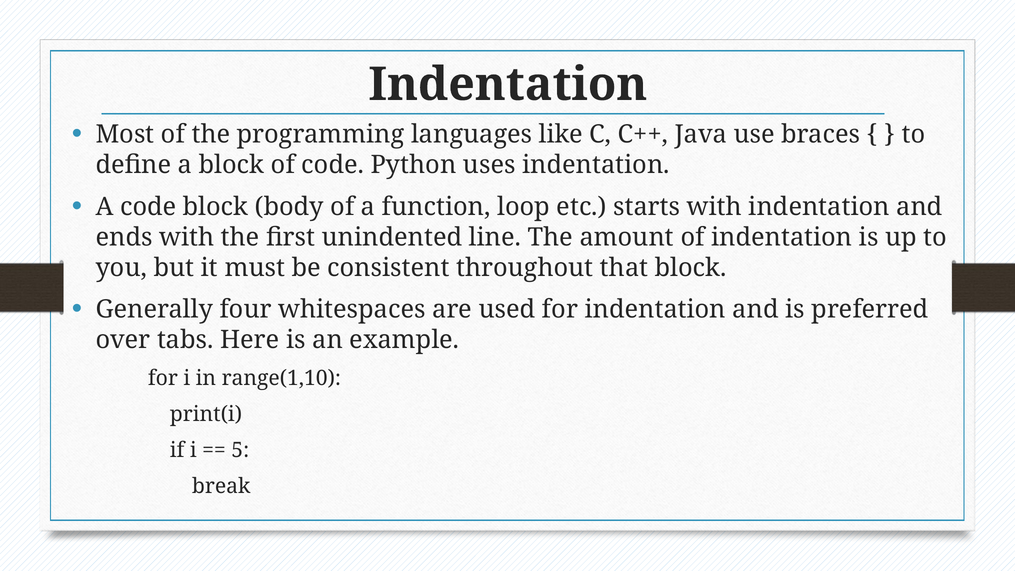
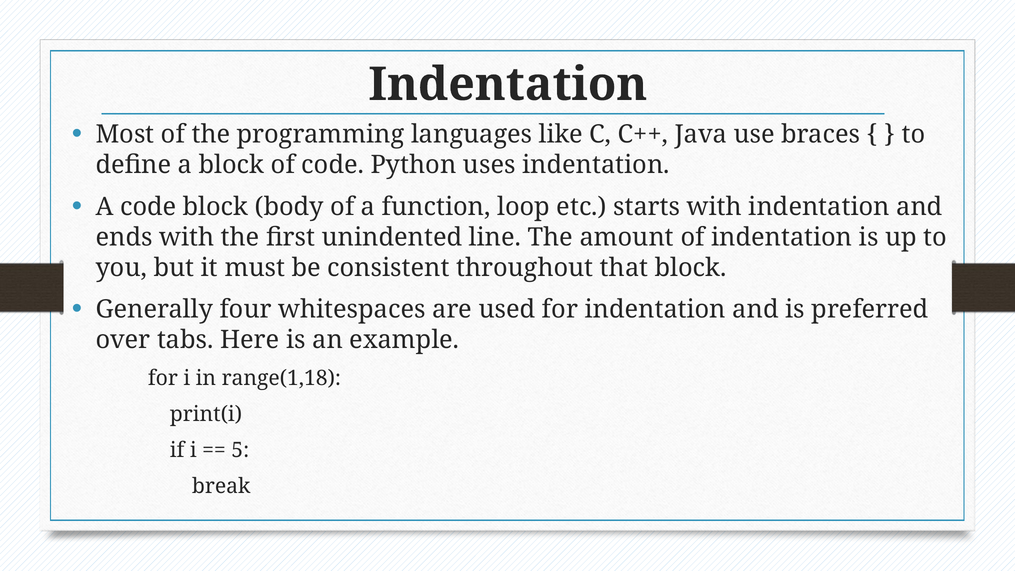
range(1,10: range(1,10 -> range(1,18 (281, 378)
